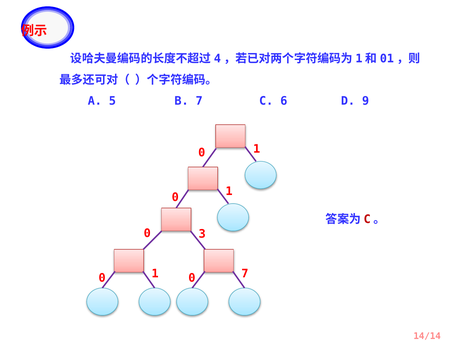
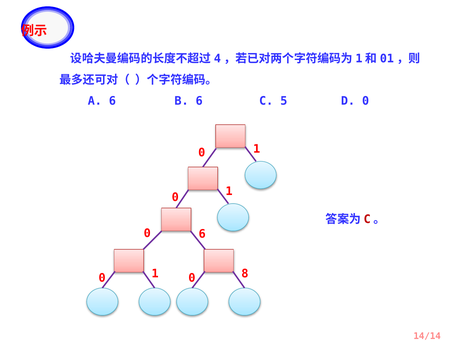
A 5: 5 -> 6 (112, 101)
B 7: 7 -> 6 (199, 101)
6: 6 -> 5 (284, 101)
D 9: 9 -> 0 (366, 101)
0 3: 3 -> 6 (202, 234)
0 7: 7 -> 8 (245, 273)
